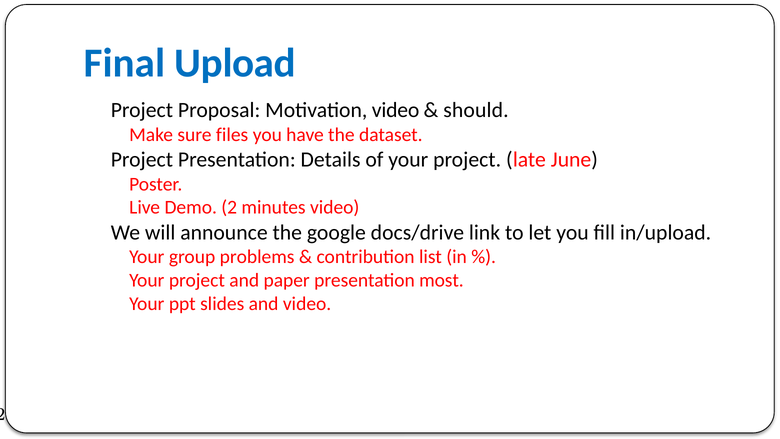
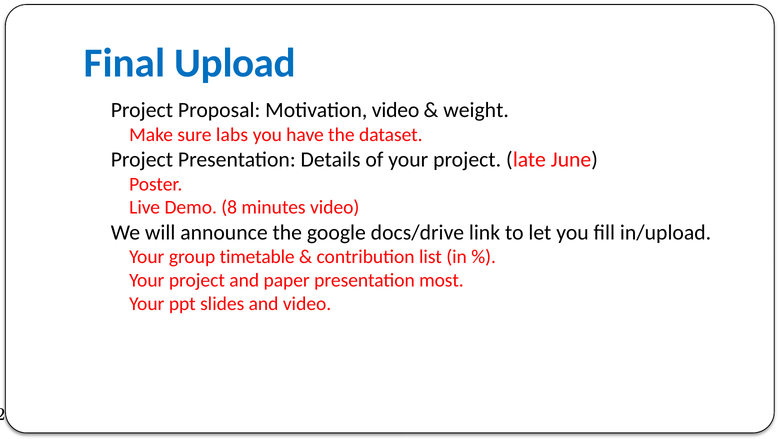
should: should -> weight (476, 110)
files: files -> labs (232, 135)
2: 2 -> 8 (229, 207)
problems: problems -> timetable (257, 257)
